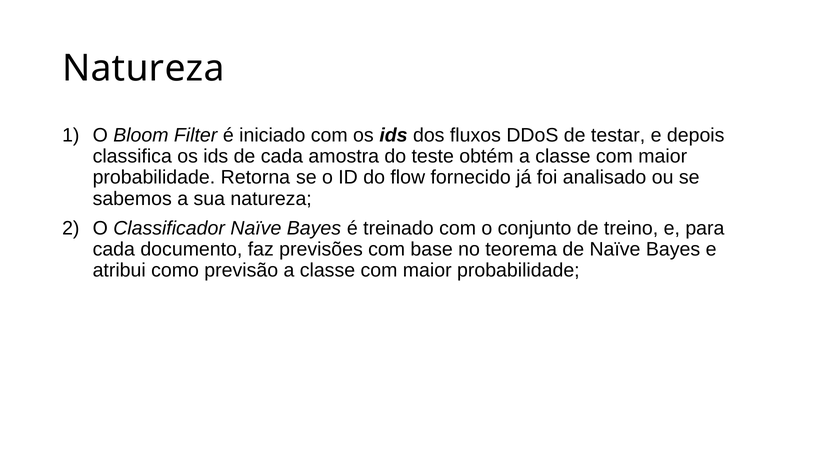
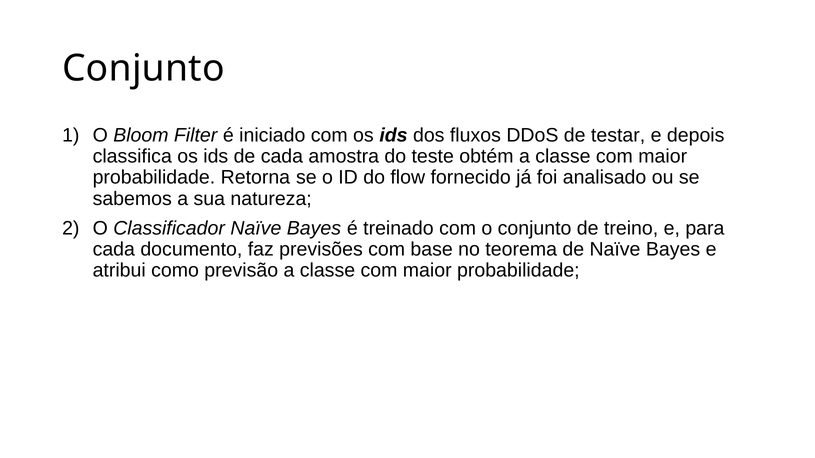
Natureza: Natureza -> Conjunto (143, 68)
